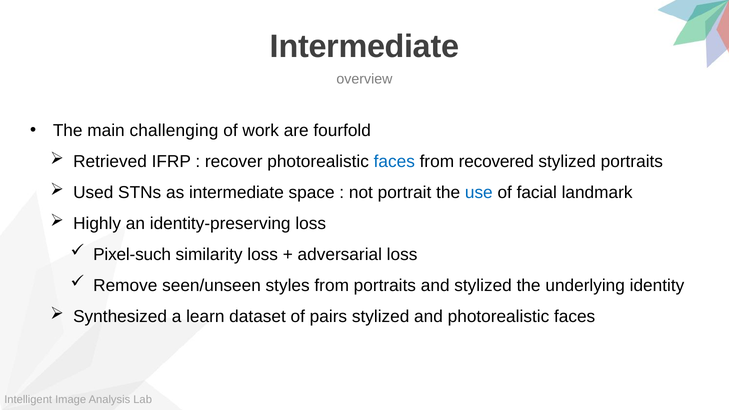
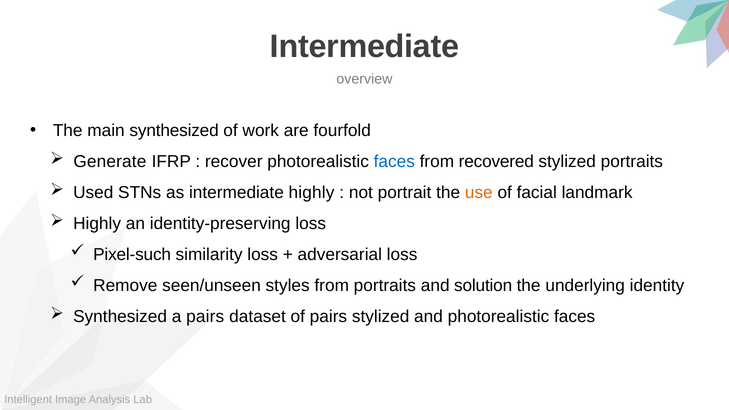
main challenging: challenging -> synthesized (174, 131)
Retrieved: Retrieved -> Generate (110, 162)
intermediate space: space -> highly (312, 193)
use colour: blue -> orange (479, 193)
and stylized: stylized -> solution (483, 286)
a learn: learn -> pairs (205, 317)
